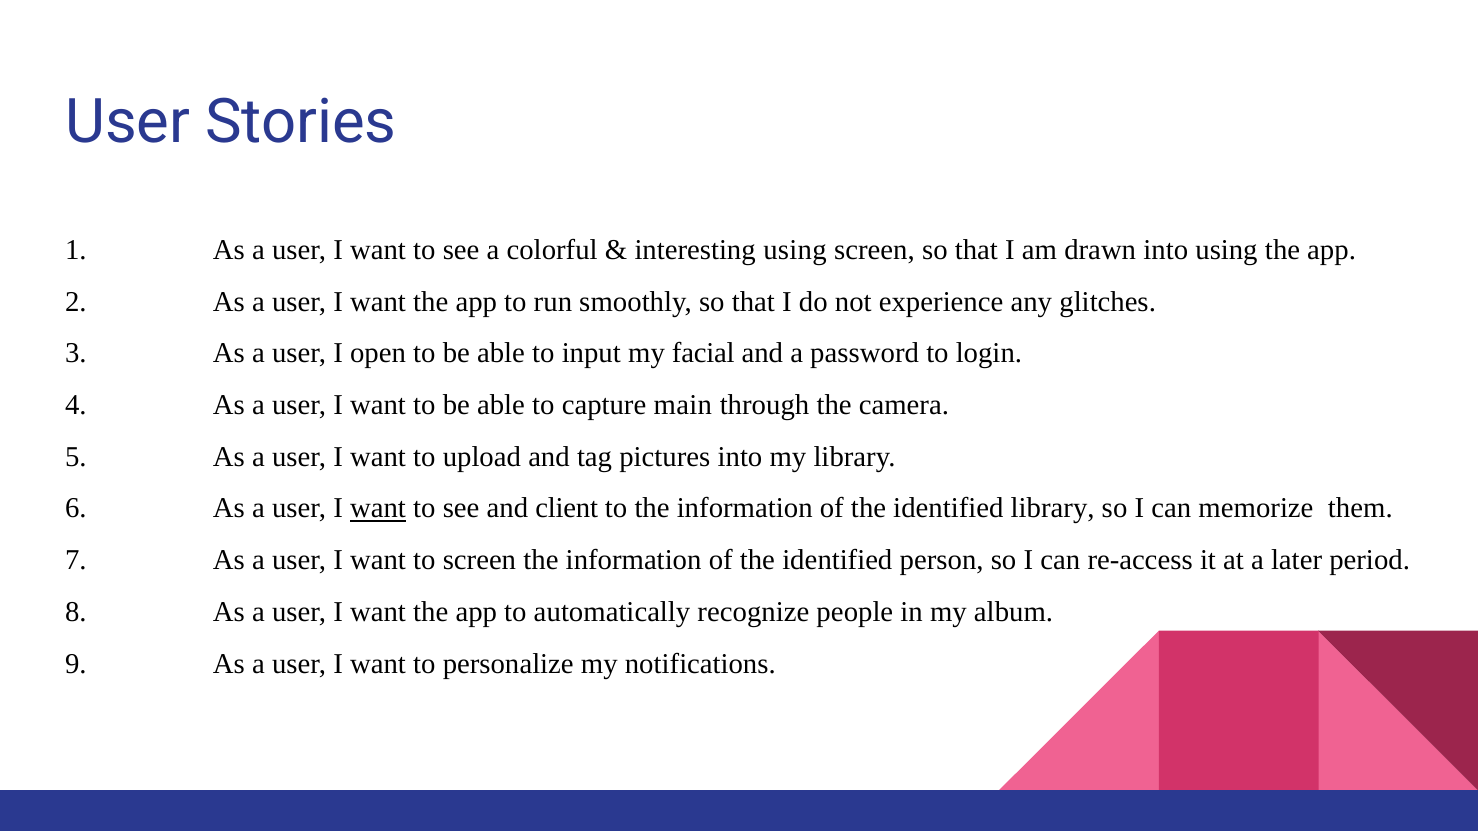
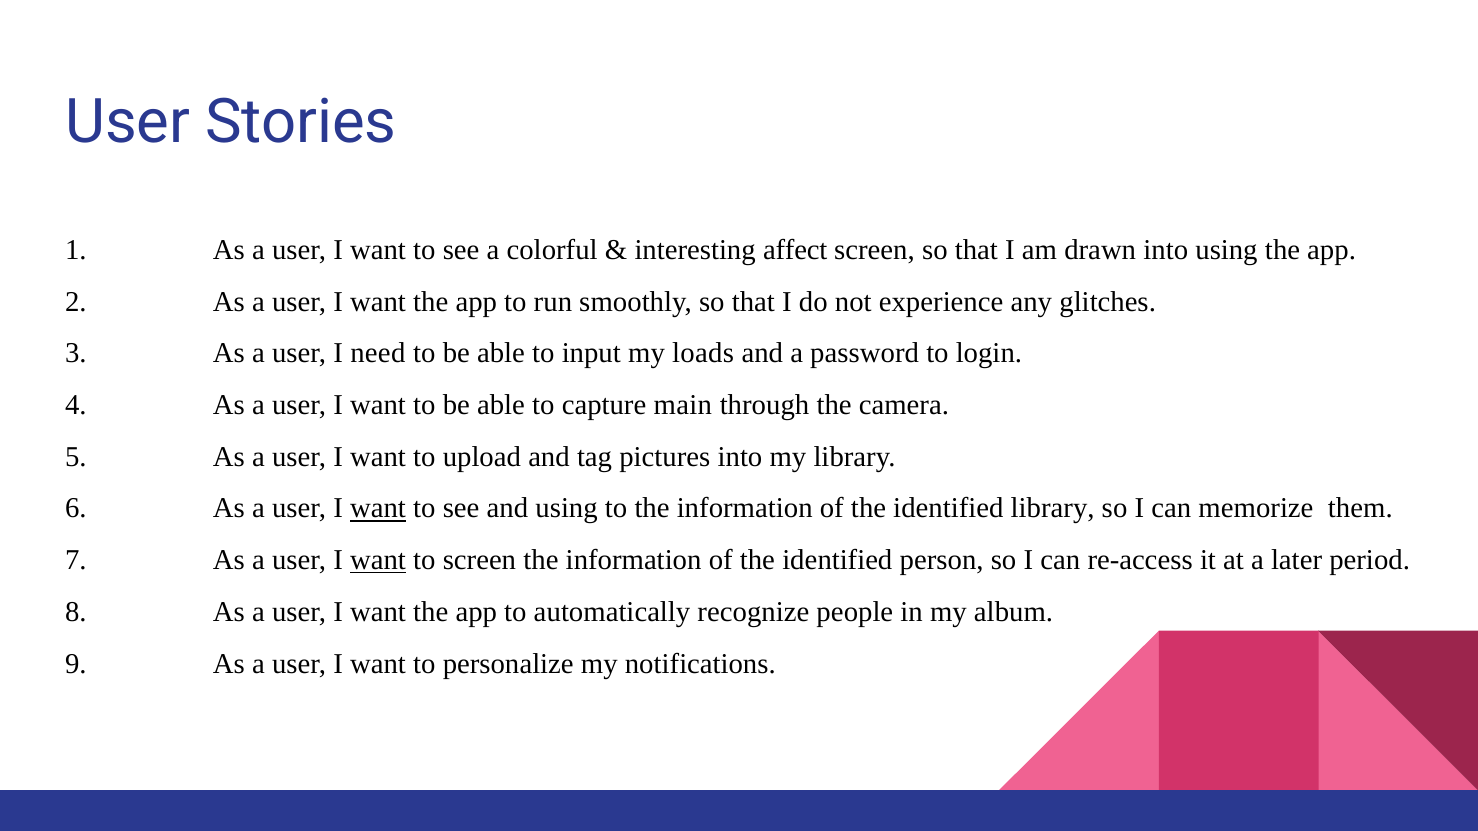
interesting using: using -> affect (795, 250)
open: open -> need (378, 353)
facial: facial -> loads (703, 353)
and client: client -> using (567, 509)
want underline: none -> present (378, 560)
